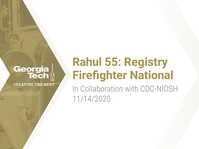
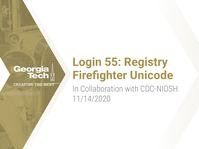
Rahul: Rahul -> Login (87, 62)
National: National -> Unicode (152, 75)
